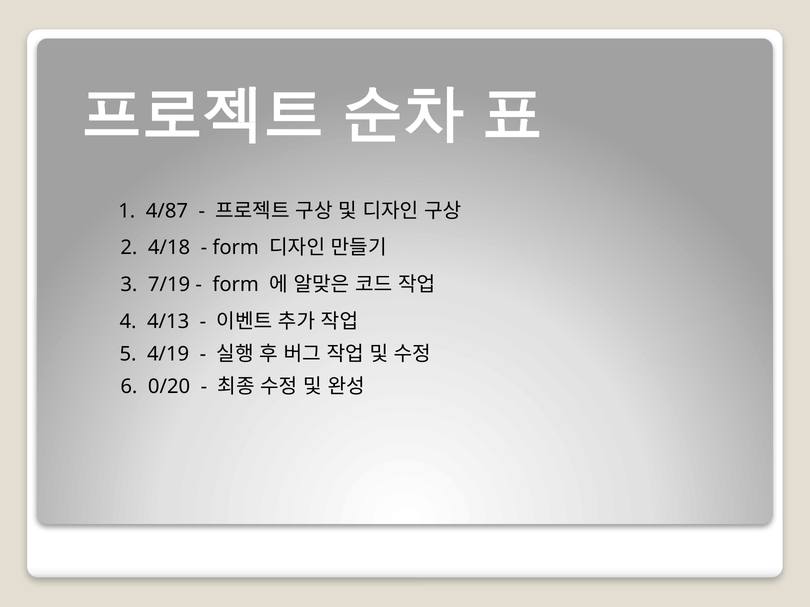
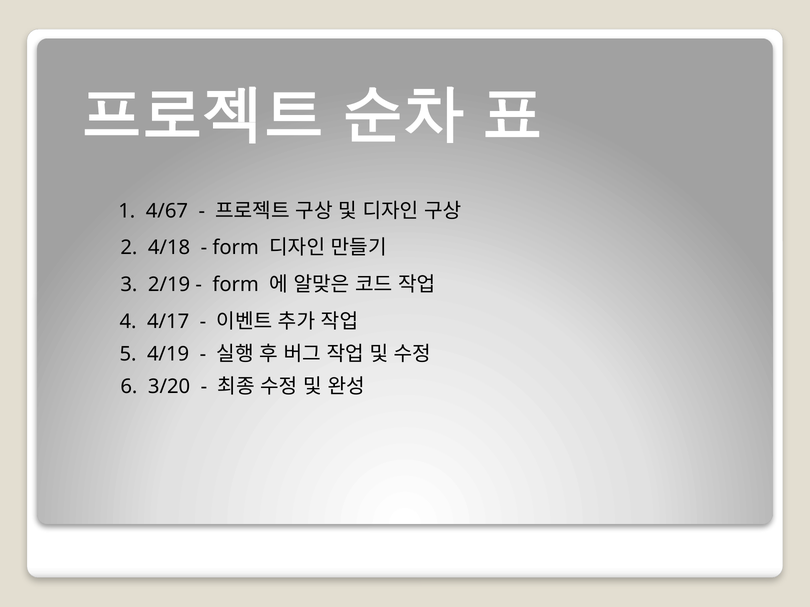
4/87: 4/87 -> 4/67 (167, 211)
7/19: 7/19 -> 2/19 (169, 285)
4/13: 4/13 -> 4/17 (168, 322)
0/20: 0/20 -> 3/20 (169, 387)
